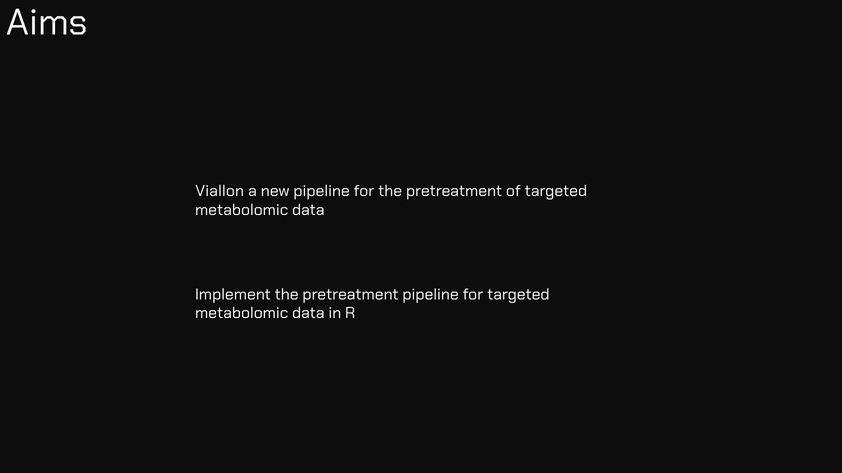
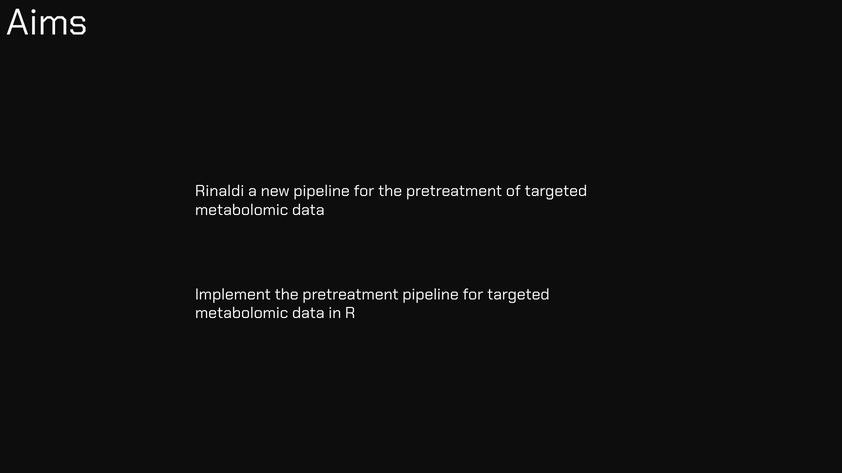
Viallon: Viallon -> Rinaldi (220, 191)
